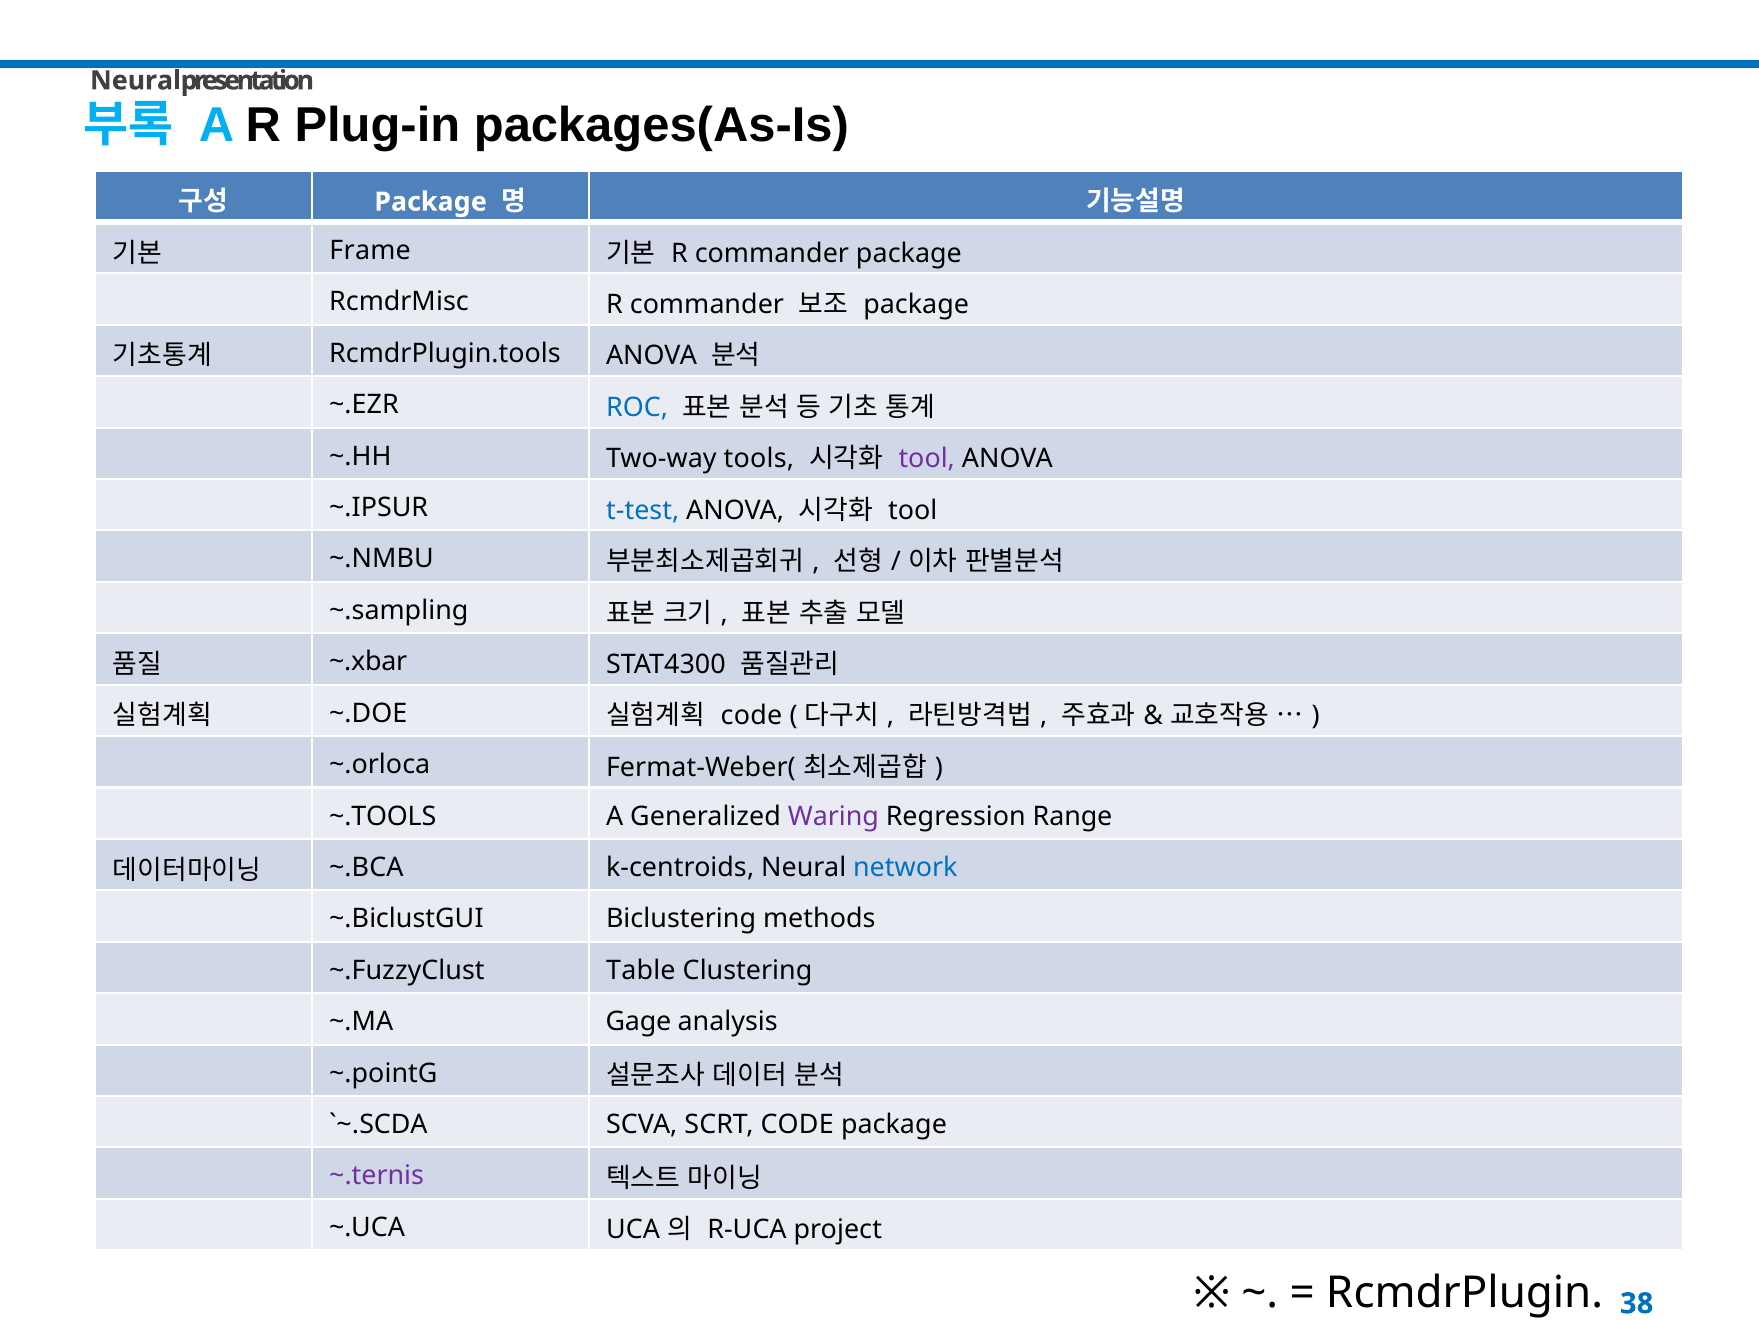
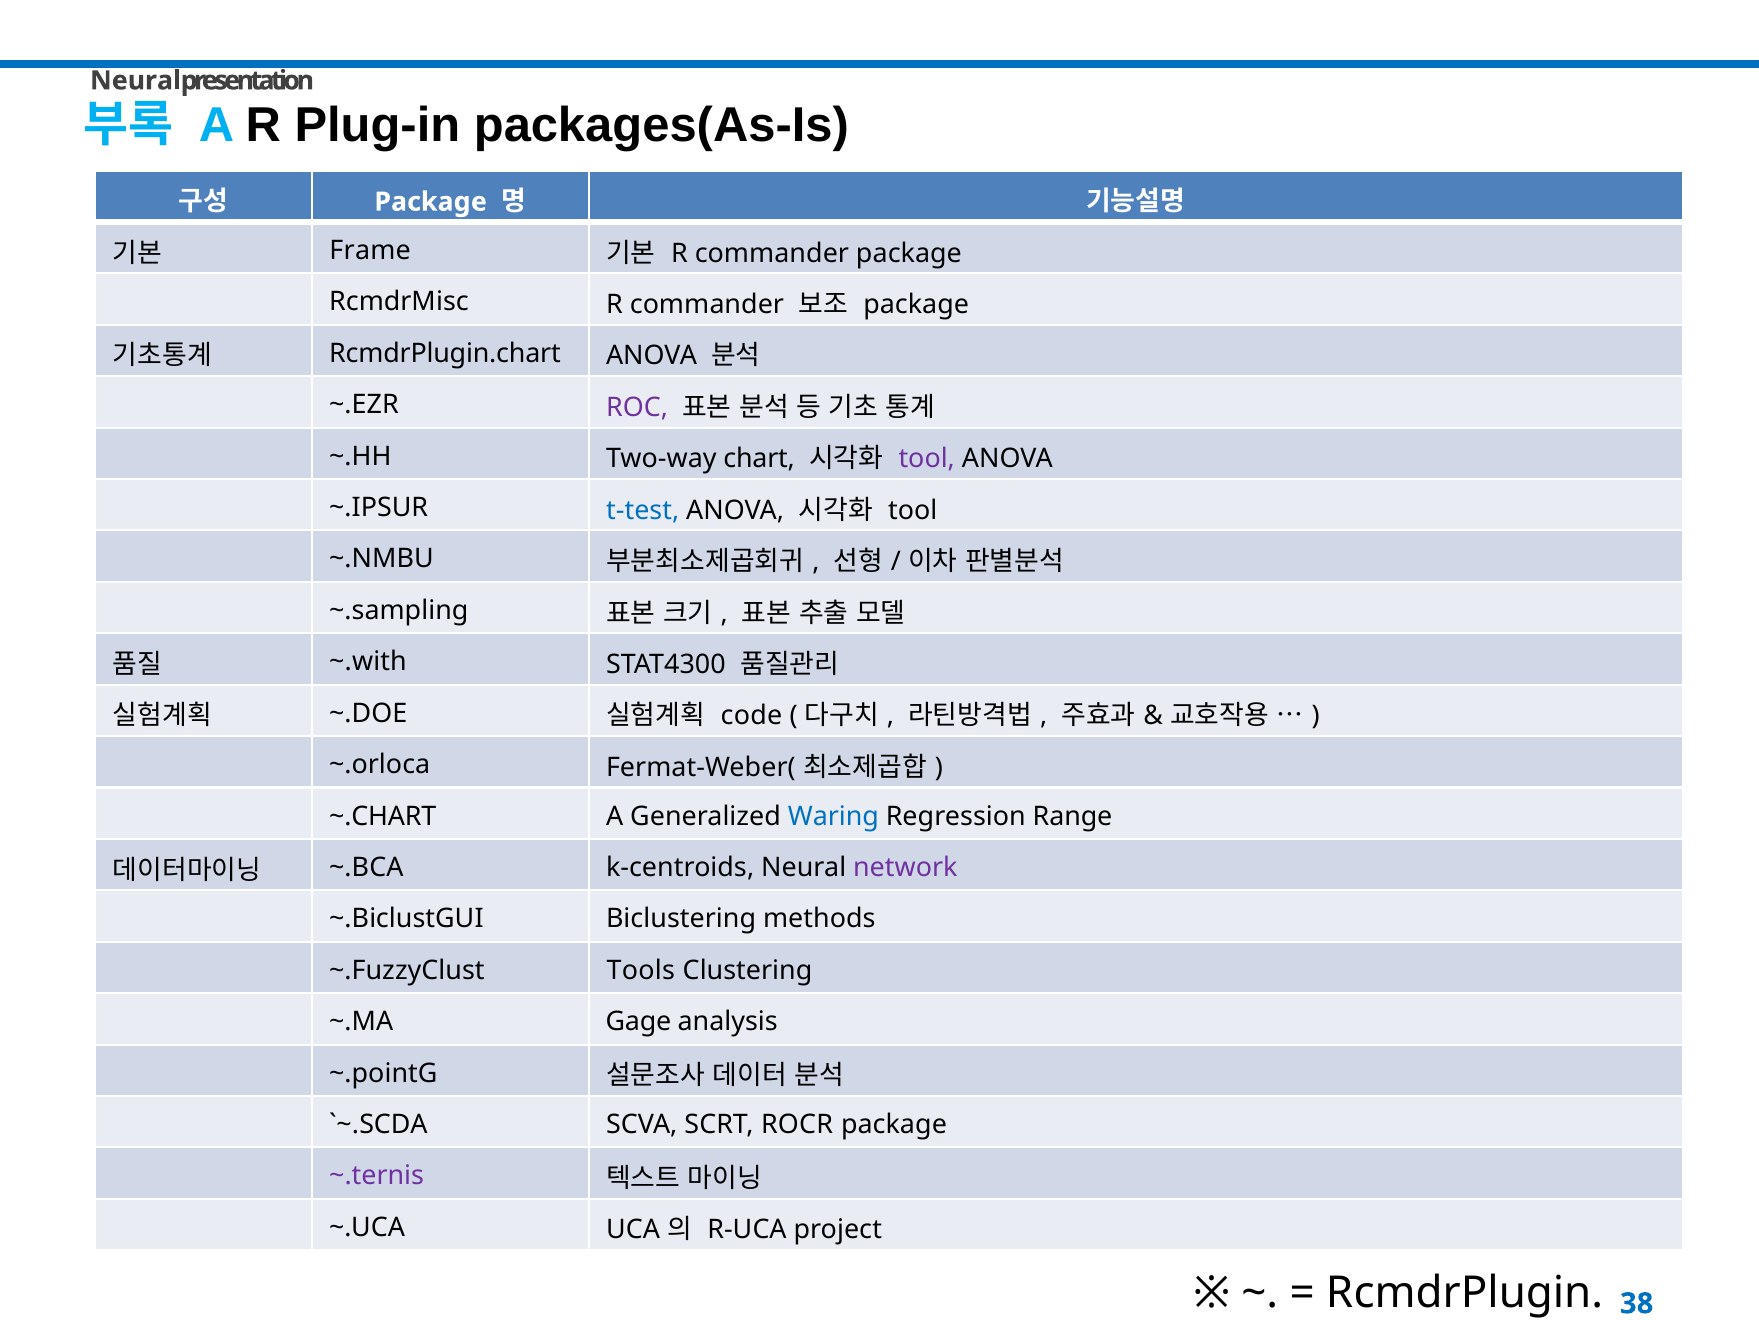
RcmdrPlugin.tools: RcmdrPlugin.tools -> RcmdrPlugin.chart (445, 353)
ROC colour: blue -> purple (637, 407)
tools: tools -> chart (759, 459)
~.xbar: ~.xbar -> ~.with (368, 662)
~.TOOLS: ~.TOOLS -> ~.CHART (383, 816)
Waring colour: purple -> blue (833, 816)
network colour: blue -> purple (905, 867)
Table: Table -> Tools (641, 970)
SCRT CODE: CODE -> ROCR (797, 1124)
